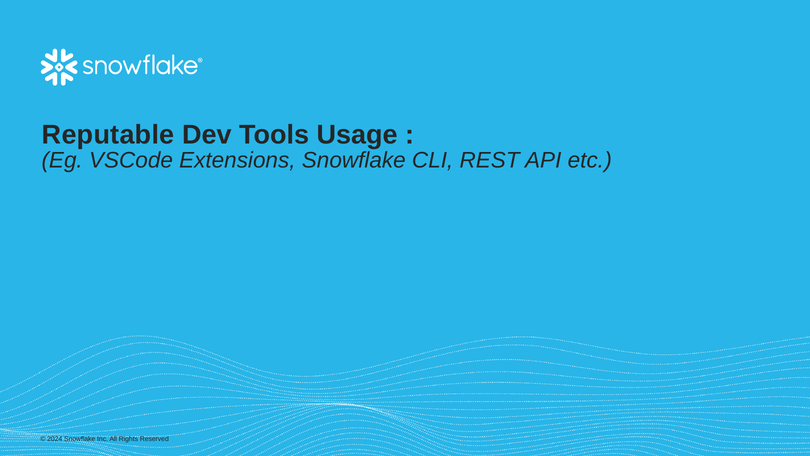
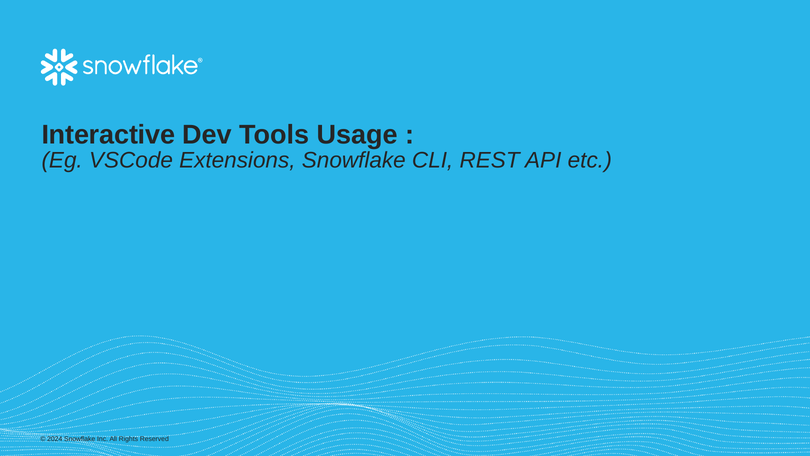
Reputable: Reputable -> Interactive (108, 135)
